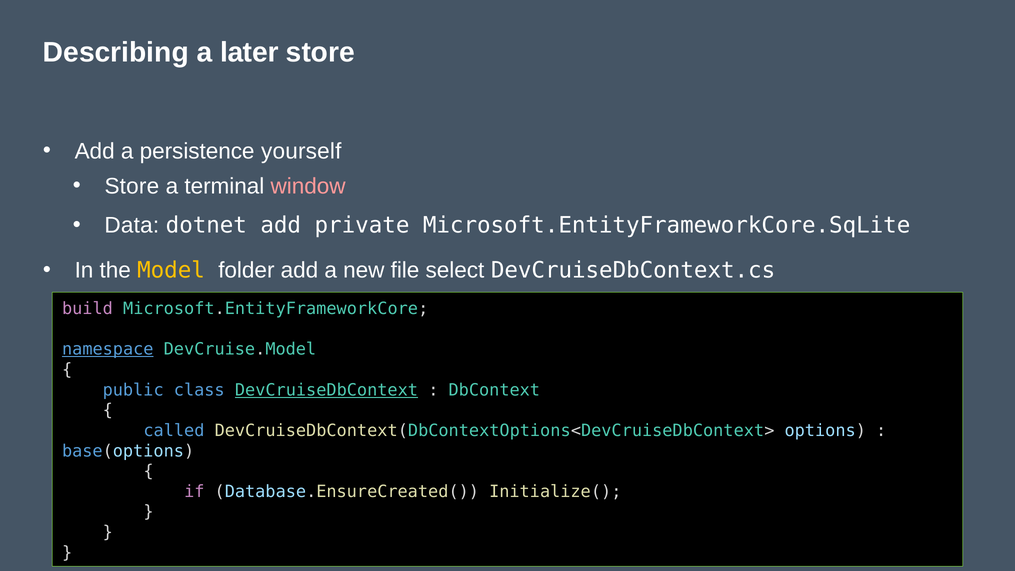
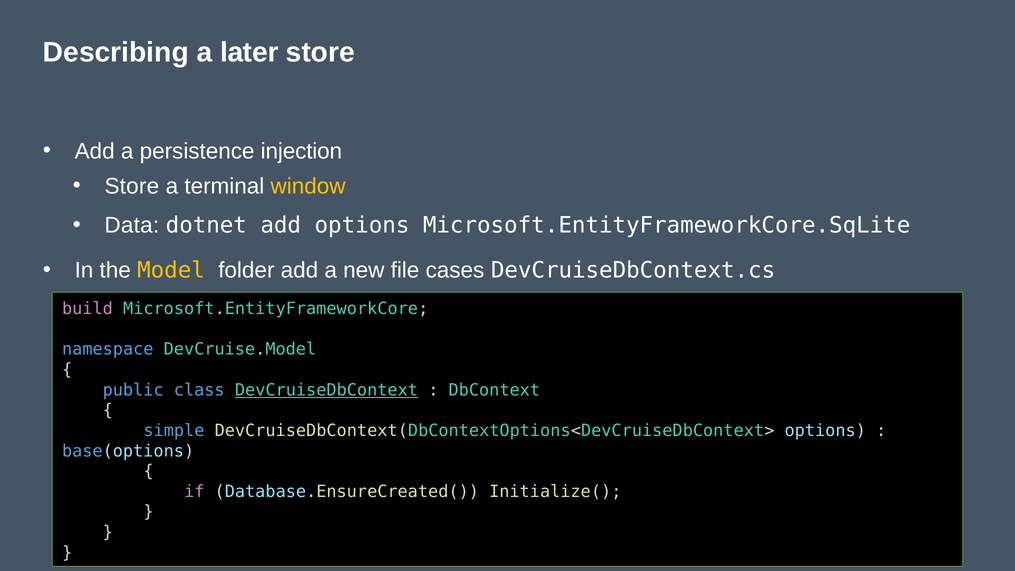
yourself: yourself -> injection (301, 151)
window colour: pink -> yellow (308, 186)
add private: private -> options (362, 225)
select: select -> cases (455, 270)
namespace underline: present -> none (108, 349)
called: called -> simple (174, 431)
